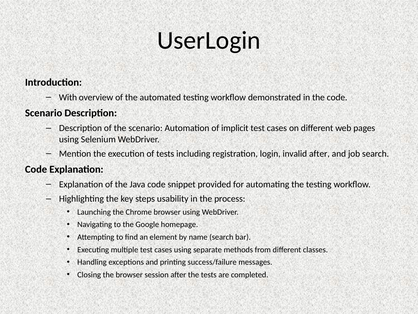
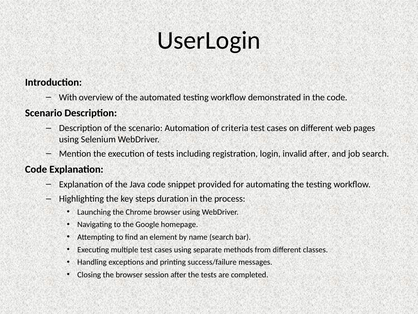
implicit: implicit -> criteria (235, 128)
usability: usability -> duration (173, 199)
